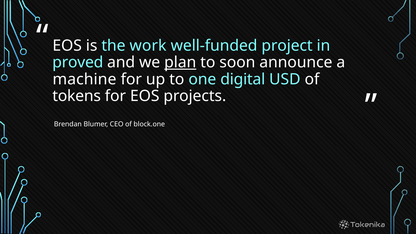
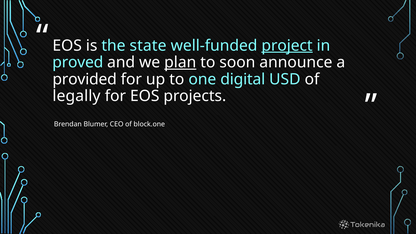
work: work -> state (148, 46)
project underline: none -> present (287, 46)
machine: machine -> provided (85, 79)
tokens: tokens -> legally (76, 96)
